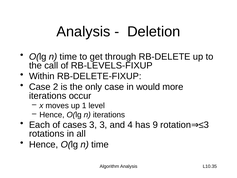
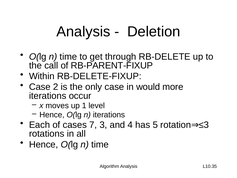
RB-LEVELS-FIXUP: RB-LEVELS-FIXUP -> RB-PARENT-FIXUP (112, 65)
cases 3: 3 -> 7 (93, 125)
9: 9 -> 5 (155, 125)
